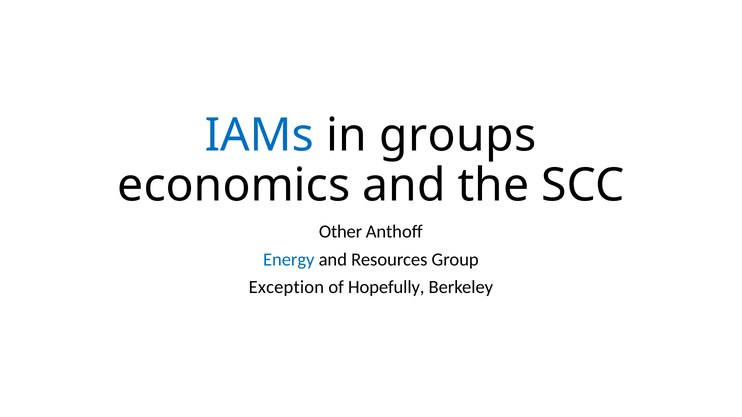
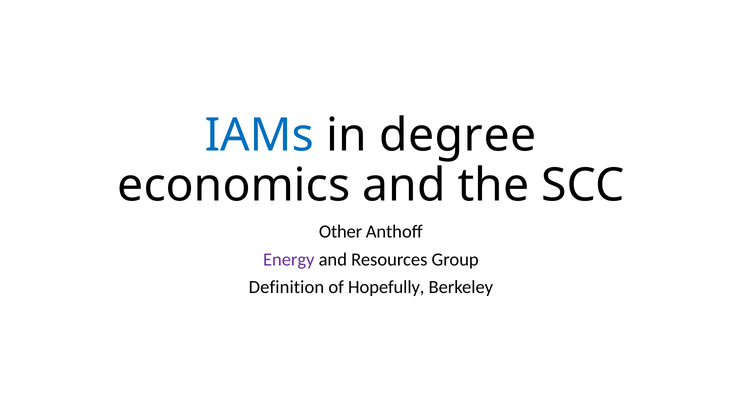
groups: groups -> degree (458, 135)
Energy colour: blue -> purple (289, 260)
Exception: Exception -> Definition (286, 287)
